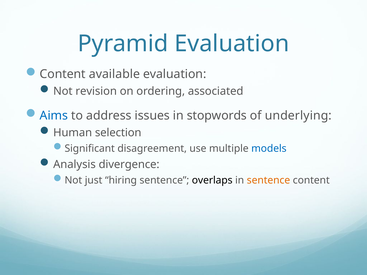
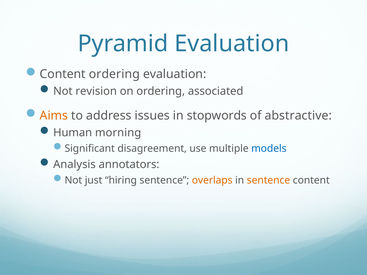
Content available: available -> ordering (114, 74)
Aims colour: blue -> orange (54, 116)
underlying: underlying -> abstractive (298, 116)
selection: selection -> morning (118, 133)
divergence: divergence -> annotators (129, 165)
overlaps colour: black -> orange (212, 180)
